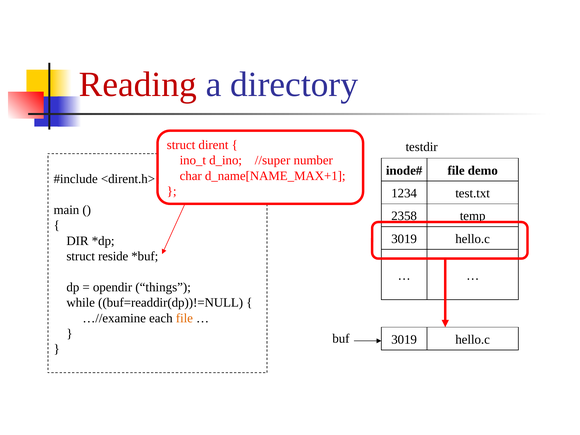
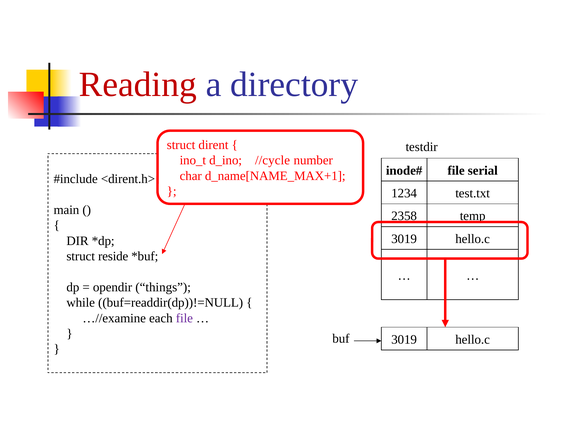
//super: //super -> //cycle (273, 160)
demo: demo -> serial (483, 170)
file colour: orange -> purple (184, 318)
